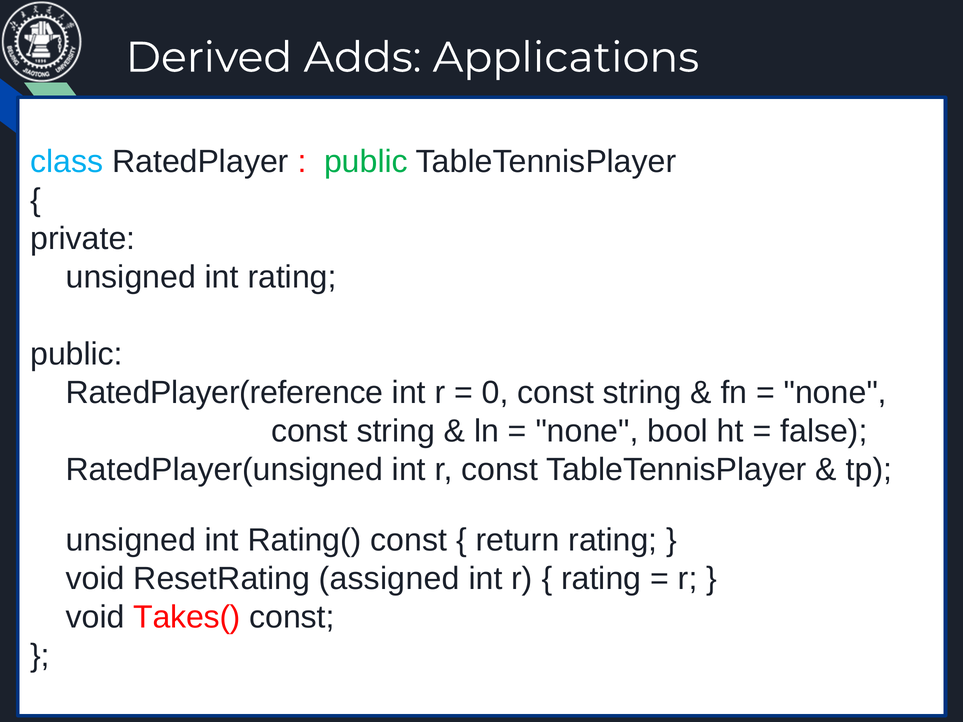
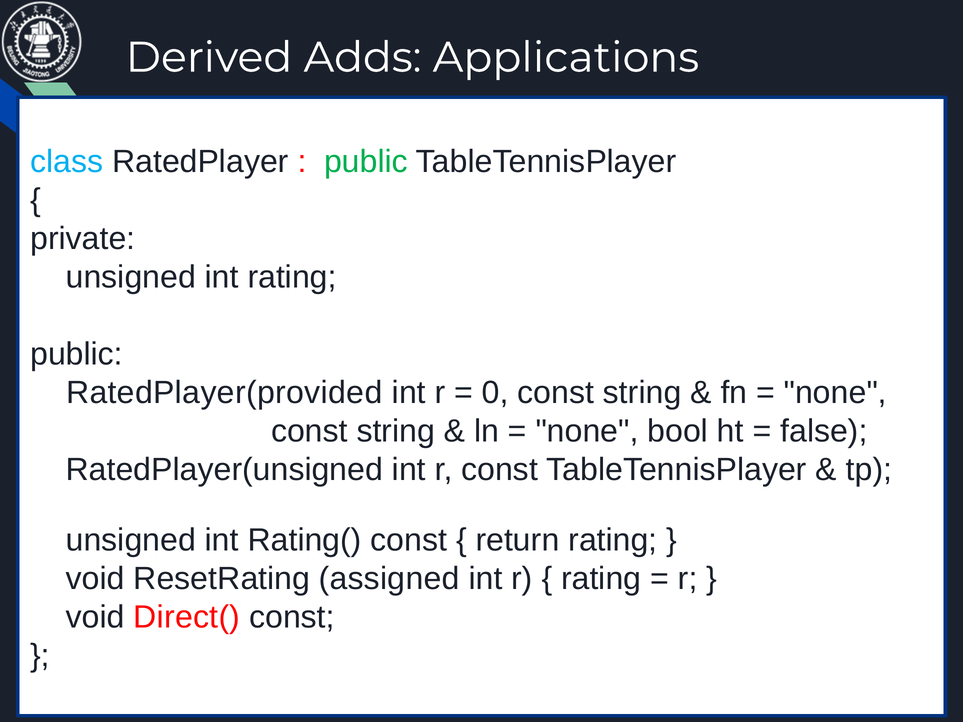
RatedPlayer(reference: RatedPlayer(reference -> RatedPlayer(provided (224, 393)
Takes(: Takes( -> Direct( (187, 618)
